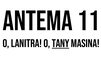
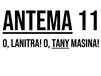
ANTEMA underline: none -> present (38, 21)
